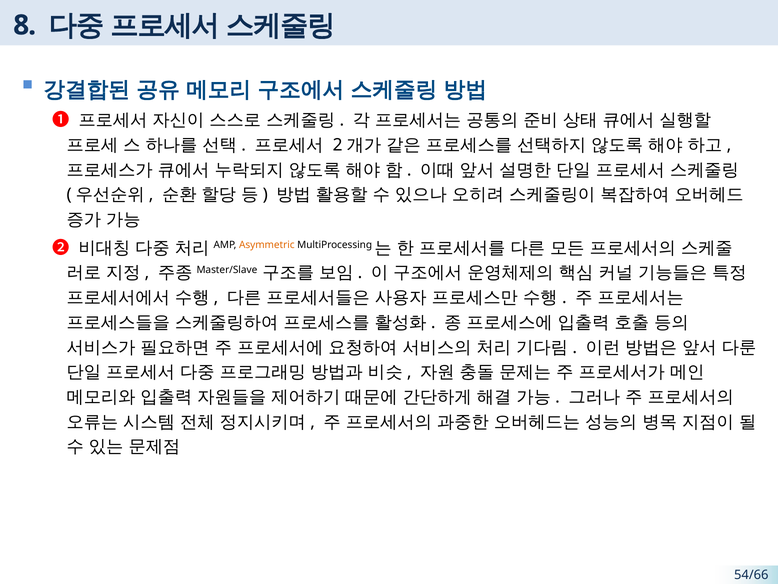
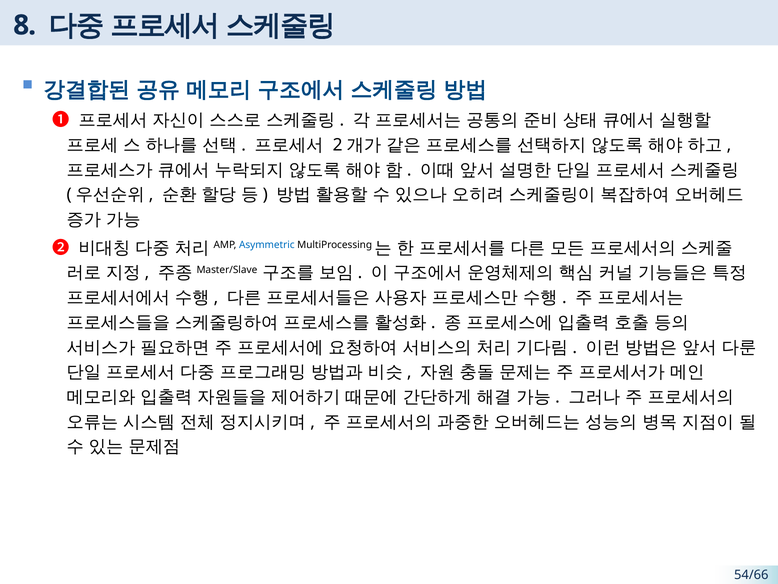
Asymmetric colour: orange -> blue (267, 245)
